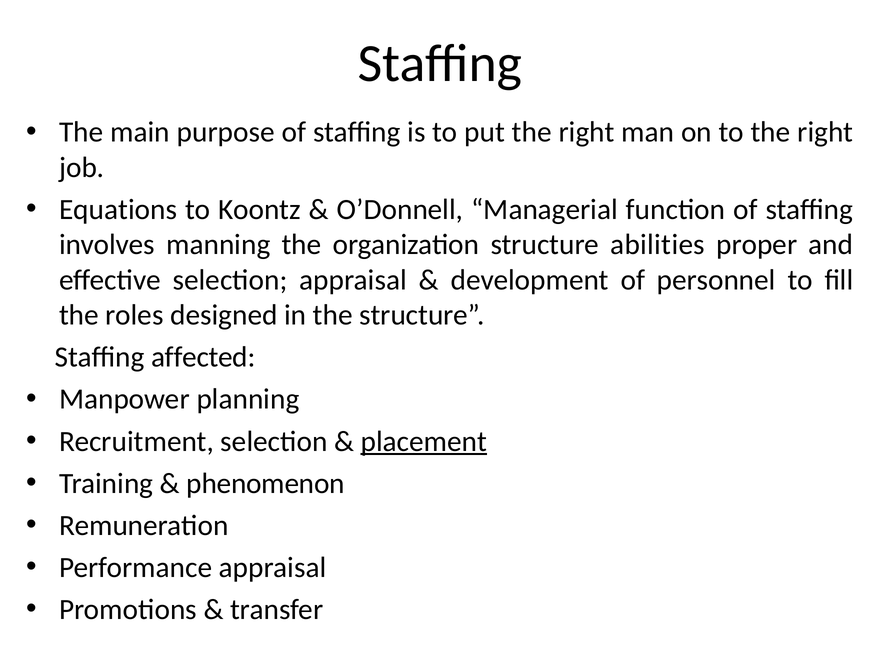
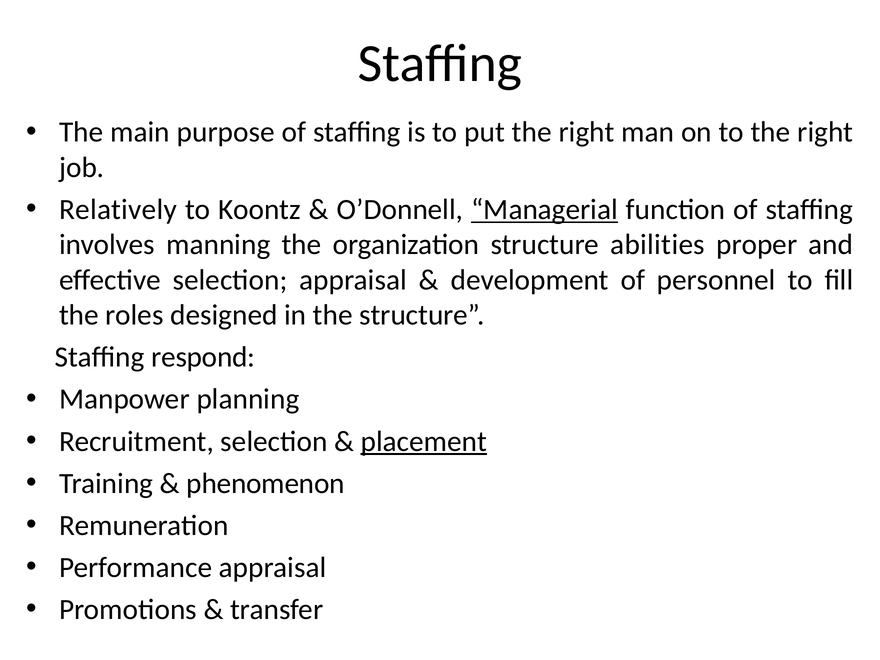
Equations: Equations -> Relatively (118, 210)
Managerial underline: none -> present (545, 210)
affected: affected -> respond (203, 357)
